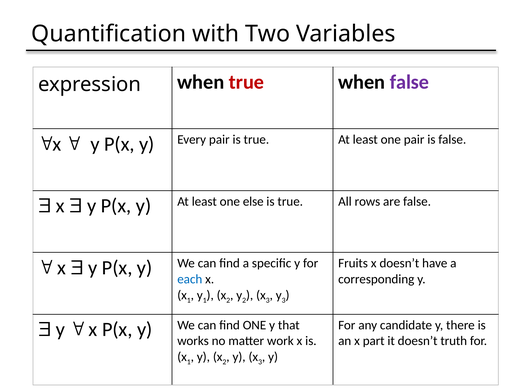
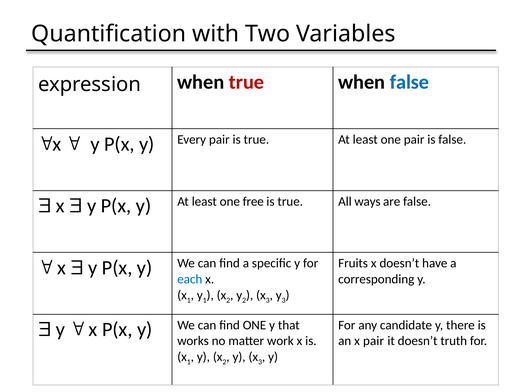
false colour: purple -> blue (409, 82)
else: else -> free (253, 201)
rows: rows -> ways (367, 201)
x part: part -> pair (374, 341)
